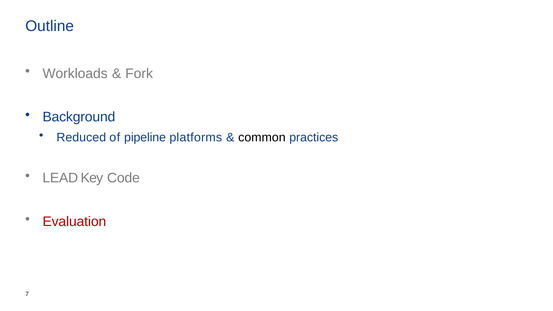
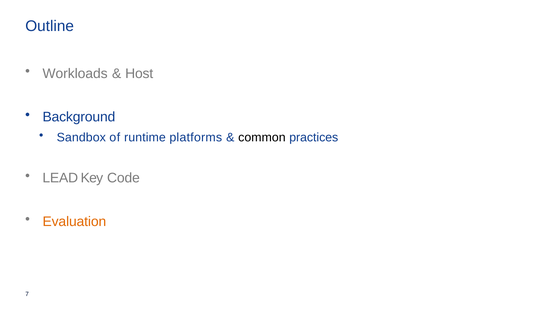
Fork: Fork -> Host (139, 74)
Reduced: Reduced -> Sandbox (81, 137)
pipeline: pipeline -> runtime (145, 137)
Evaluation colour: red -> orange (74, 222)
